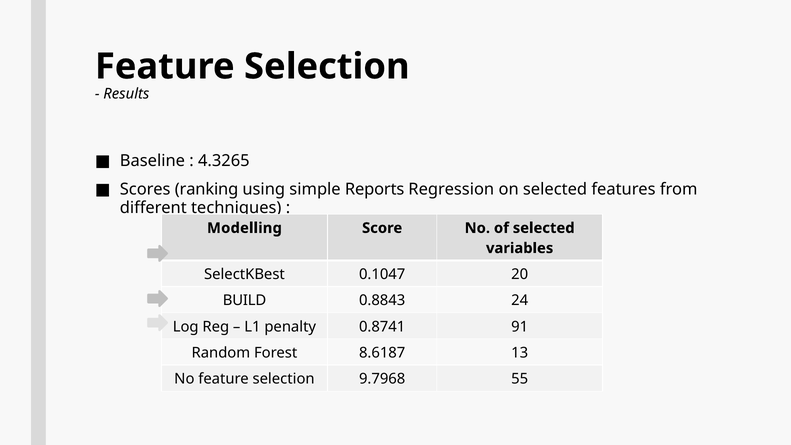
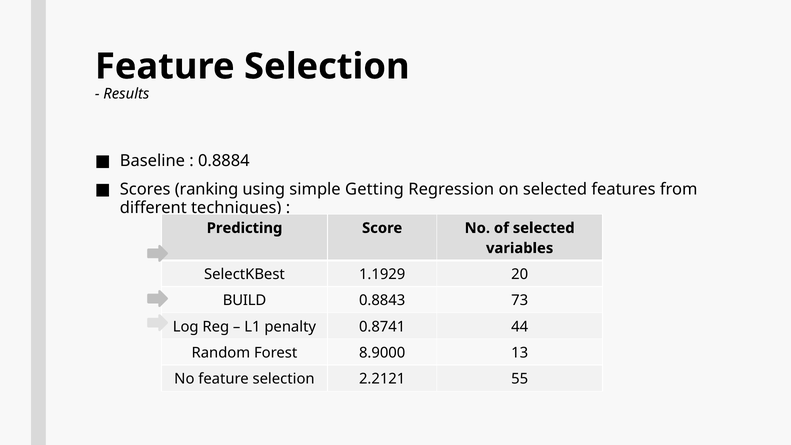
4.3265: 4.3265 -> 0.8884 (224, 161)
Reports: Reports -> Getting (374, 189)
Modelling: Modelling -> Predicting (245, 228)
0.1047: 0.1047 -> 1.1929 (382, 274)
24: 24 -> 73 (520, 300)
91: 91 -> 44 (520, 327)
8.6187: 8.6187 -> 8.9000 (382, 353)
9.7968: 9.7968 -> 2.2121 (382, 379)
